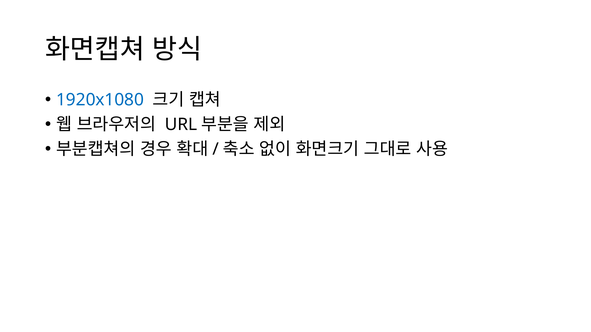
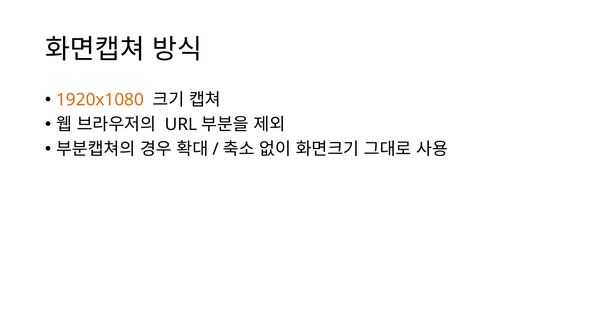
1920x1080 colour: blue -> orange (100, 100)
